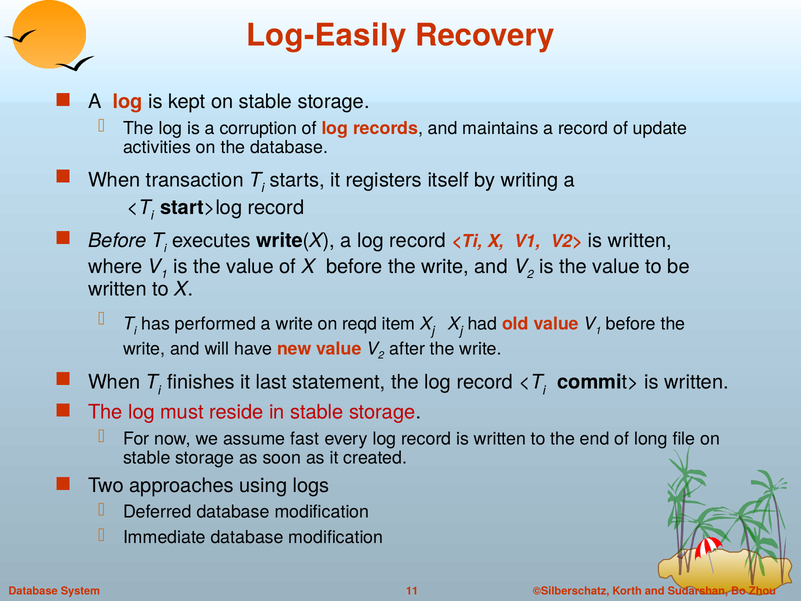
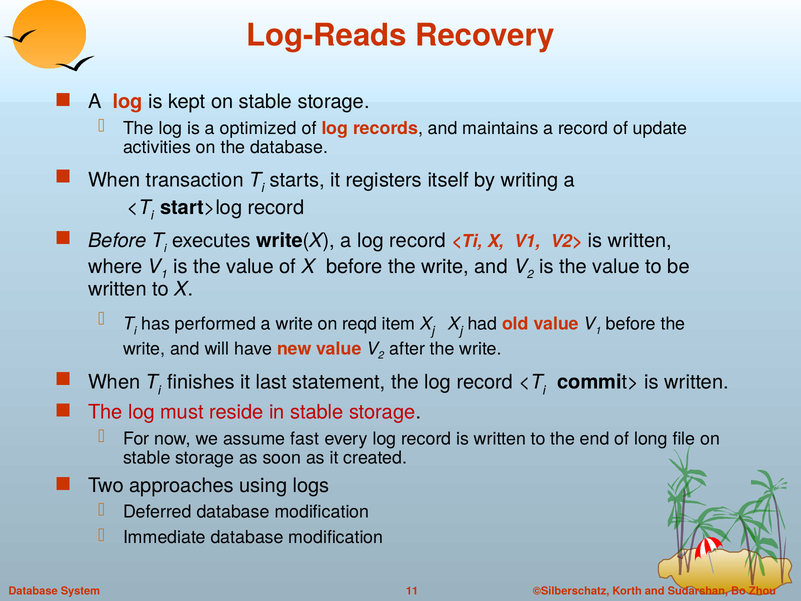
Log-Easily: Log-Easily -> Log-Reads (326, 35)
corruption: corruption -> optimized (258, 128)
